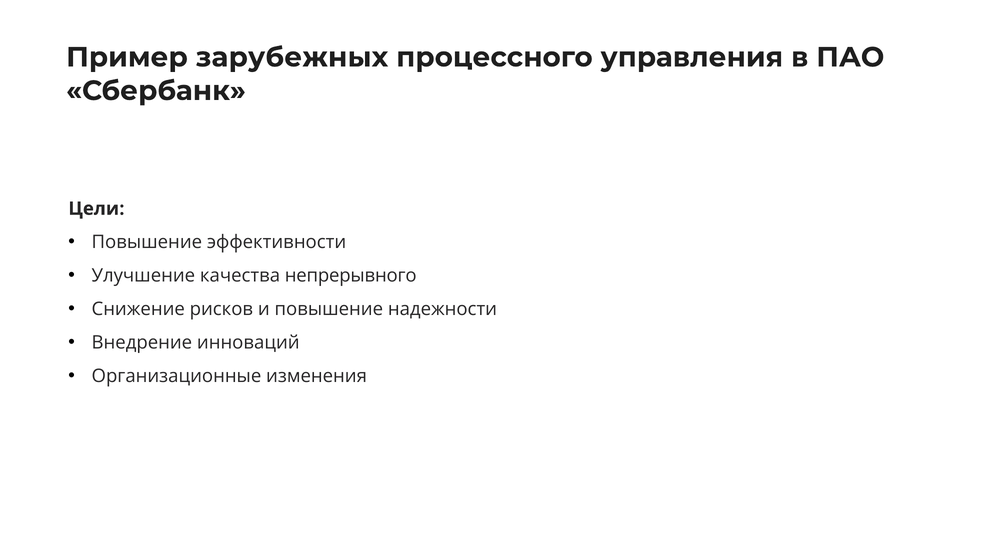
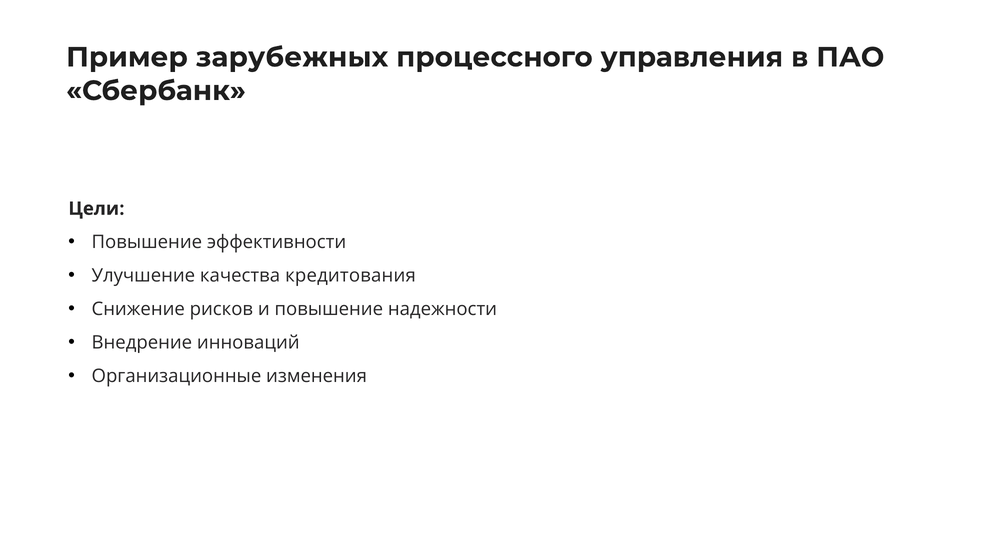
непрерывного: непрерывного -> кредитования (351, 275)
